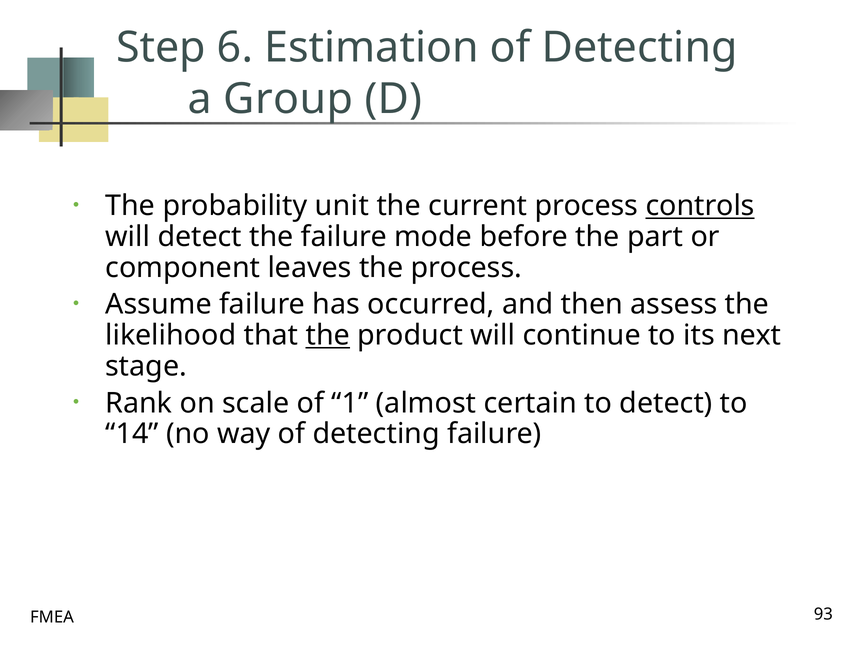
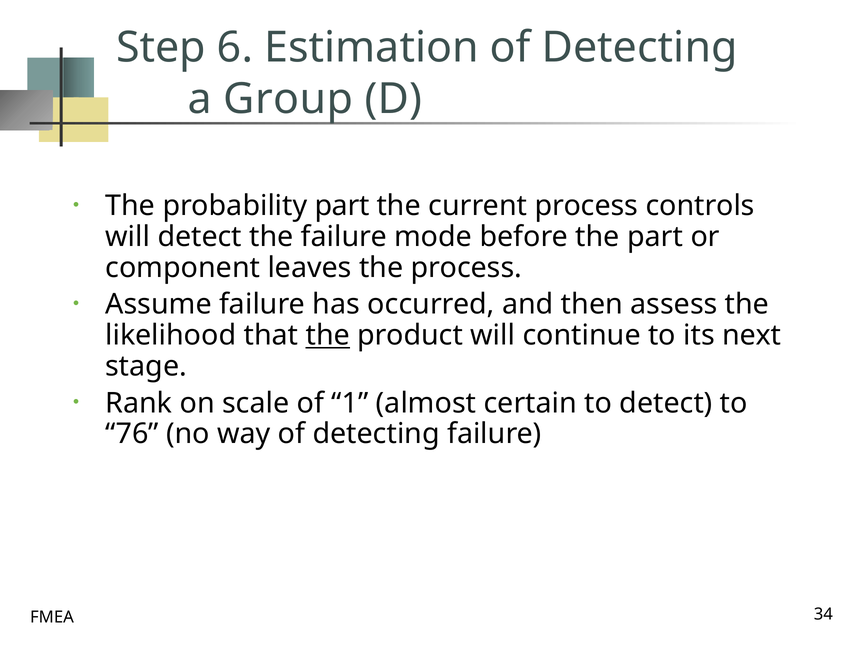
probability unit: unit -> part (342, 206)
controls underline: present -> none (700, 206)
14: 14 -> 76 (132, 434)
93: 93 -> 34 (823, 614)
